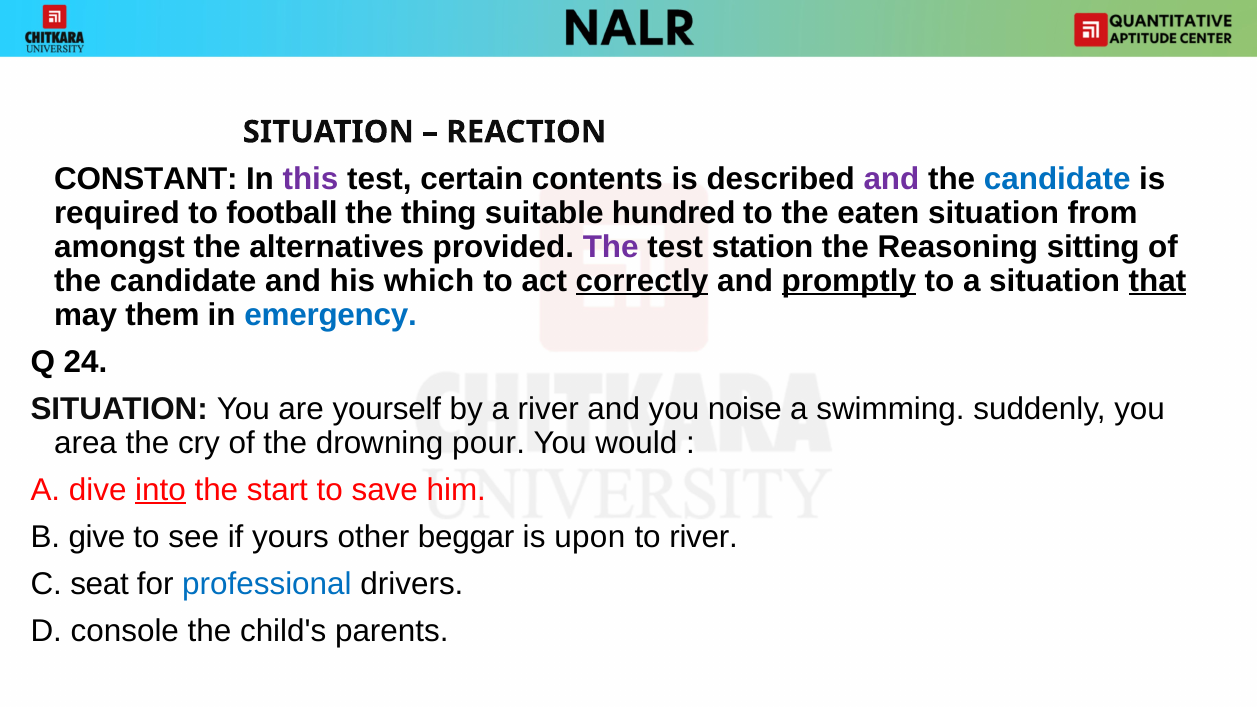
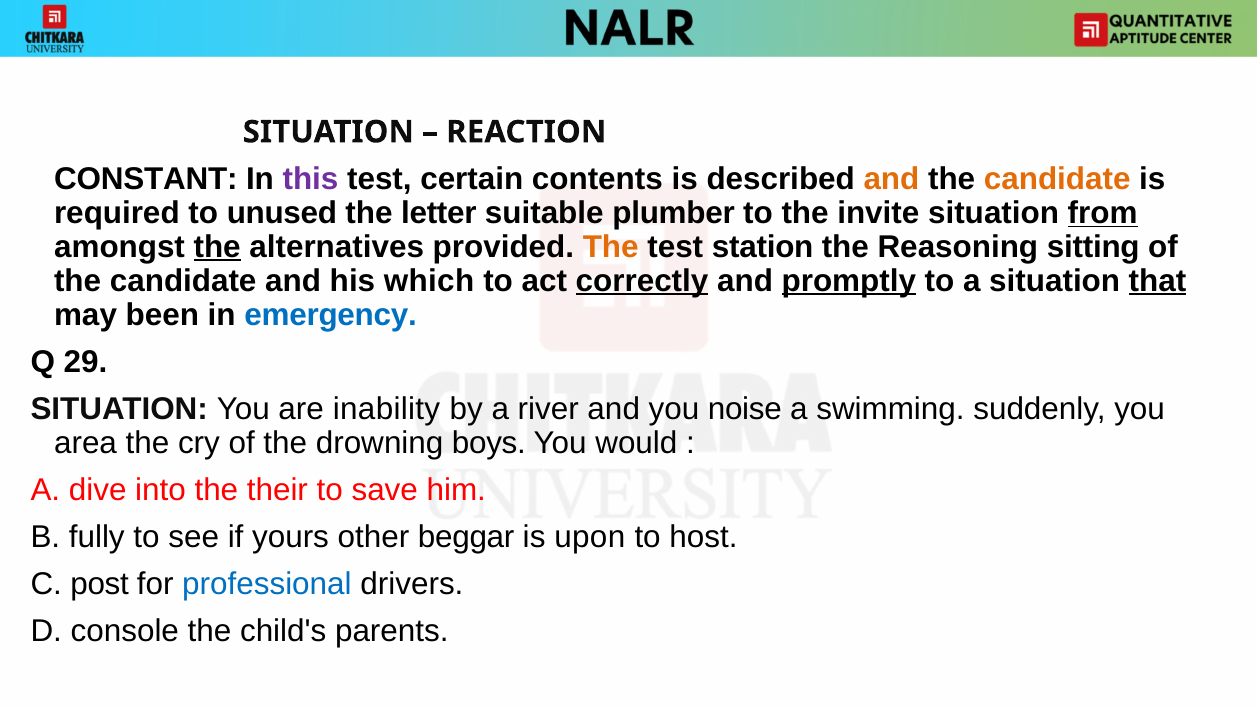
and colour: purple -> orange (891, 179)
candidate colour: blue -> orange (1057, 179)
football: football -> unused (282, 213)
thing: thing -> letter (439, 213)
hundred: hundred -> plumber (674, 213)
eaten: eaten -> invite (878, 213)
from underline: none -> present (1103, 213)
the underline: none -> present (217, 247)
The colour: purple -> orange (611, 247)
them: them -> been (162, 315)
24: 24 -> 29 (85, 362)
yourself: yourself -> inability (387, 409)
pour: pour -> boys (489, 443)
into underline: present -> none (160, 490)
start: start -> their (277, 490)
give: give -> fully (97, 537)
to river: river -> host (703, 537)
seat: seat -> post (100, 584)
